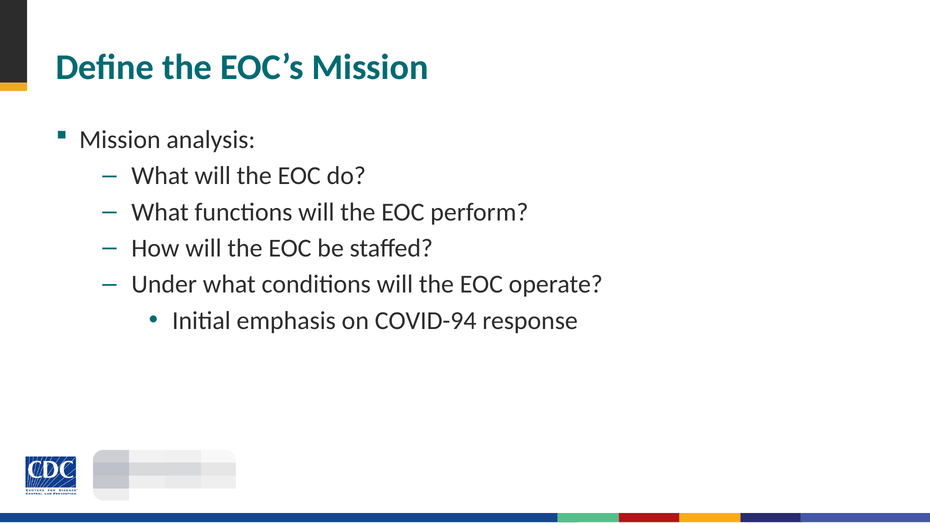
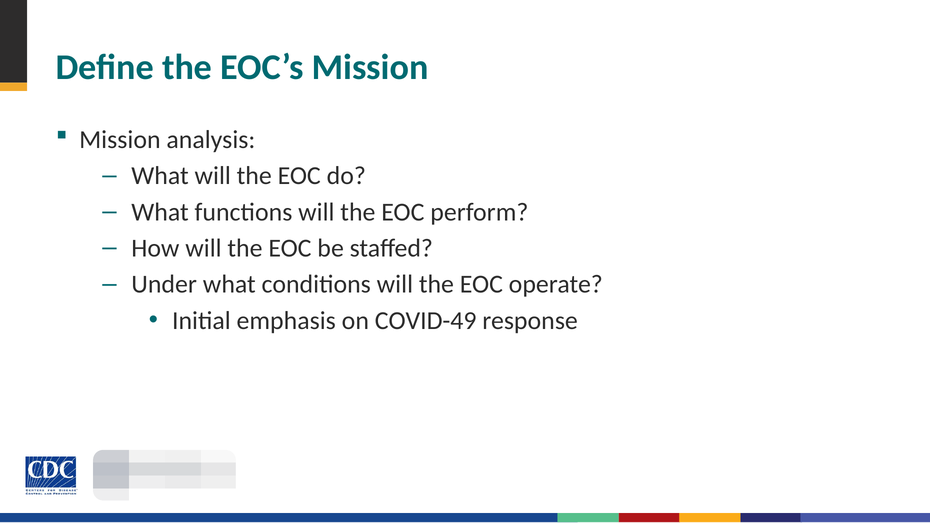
COVID-94: COVID-94 -> COVID-49 (426, 321)
